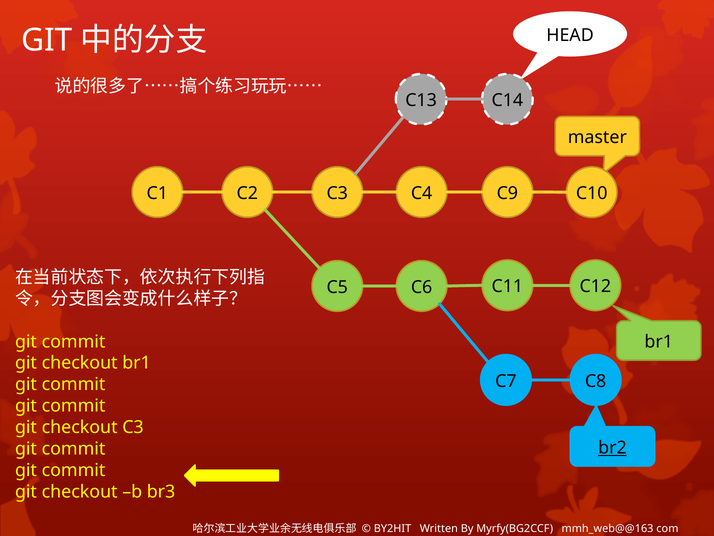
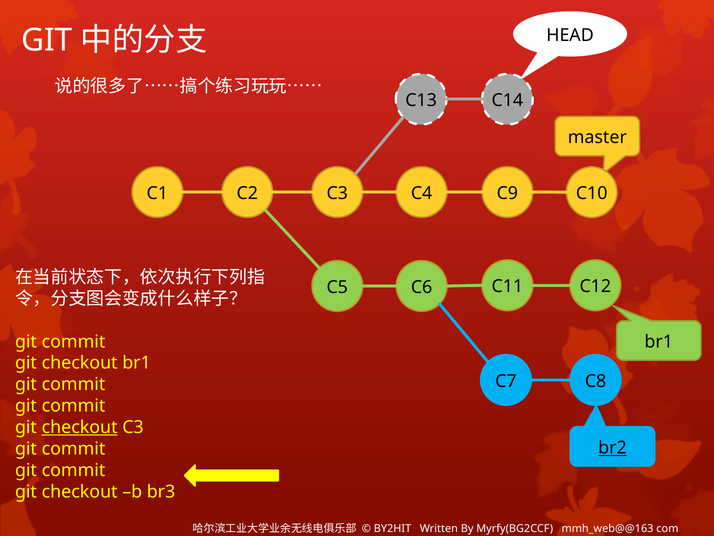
checkout underline: none -> present (80, 427)
